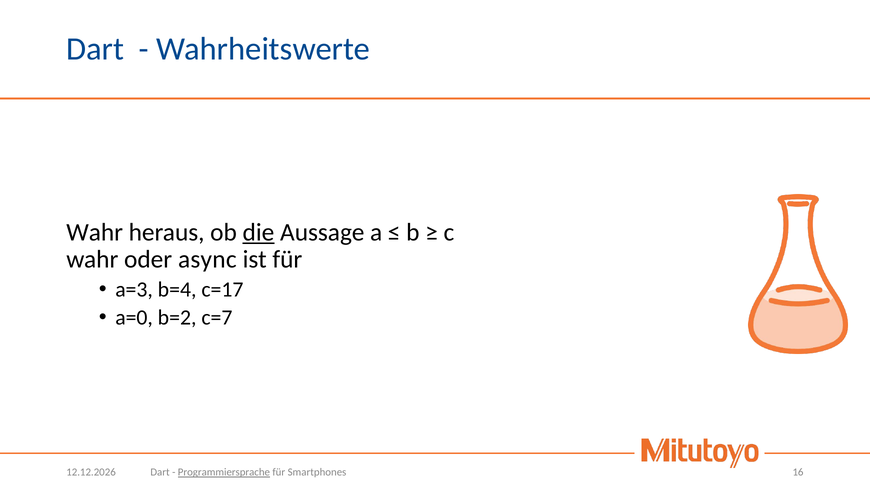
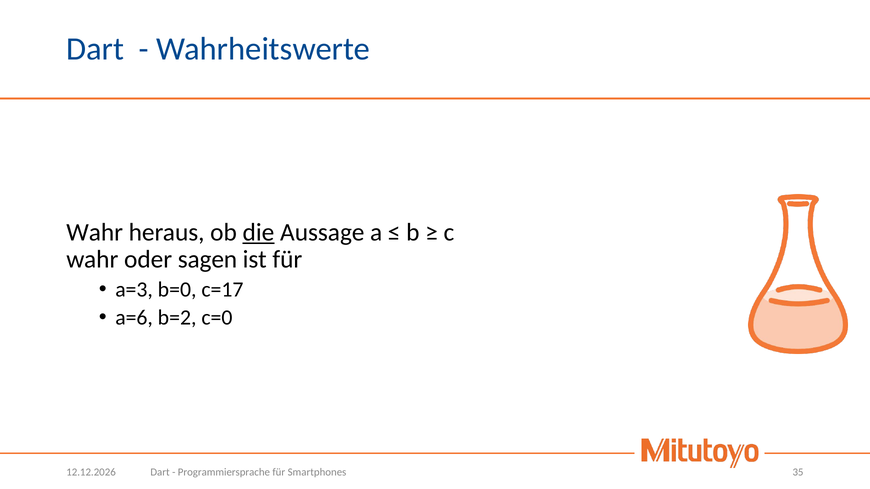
async: async -> sagen (208, 260)
b=4: b=4 -> b=0 (177, 290)
a=0: a=0 -> a=6 (134, 318)
c=7: c=7 -> c=0 (217, 318)
Programmiersprache underline: present -> none (224, 473)
16: 16 -> 35 (798, 473)
